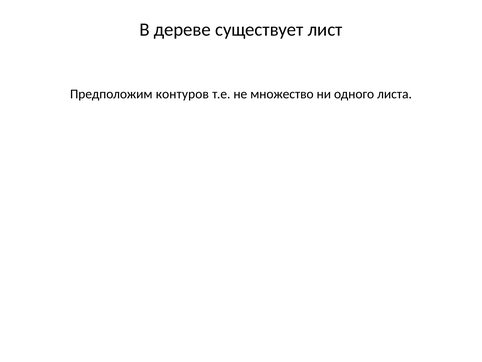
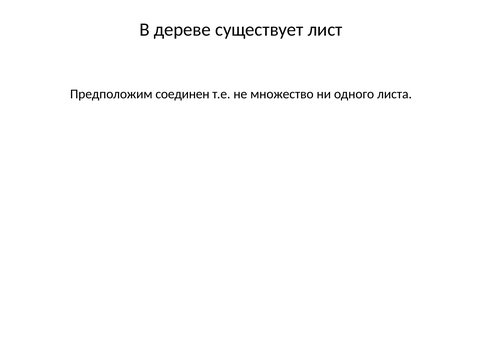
контуров: контуров -> соединен (182, 94)
